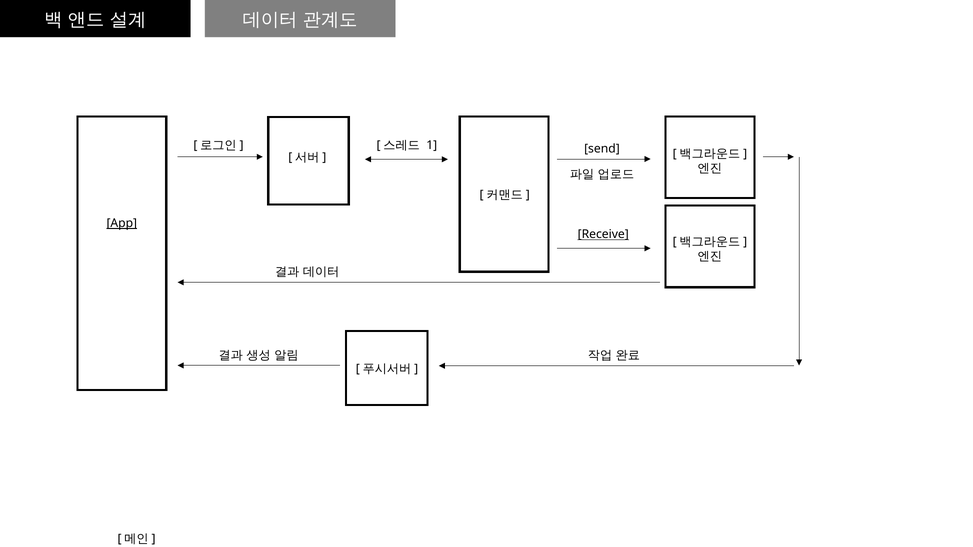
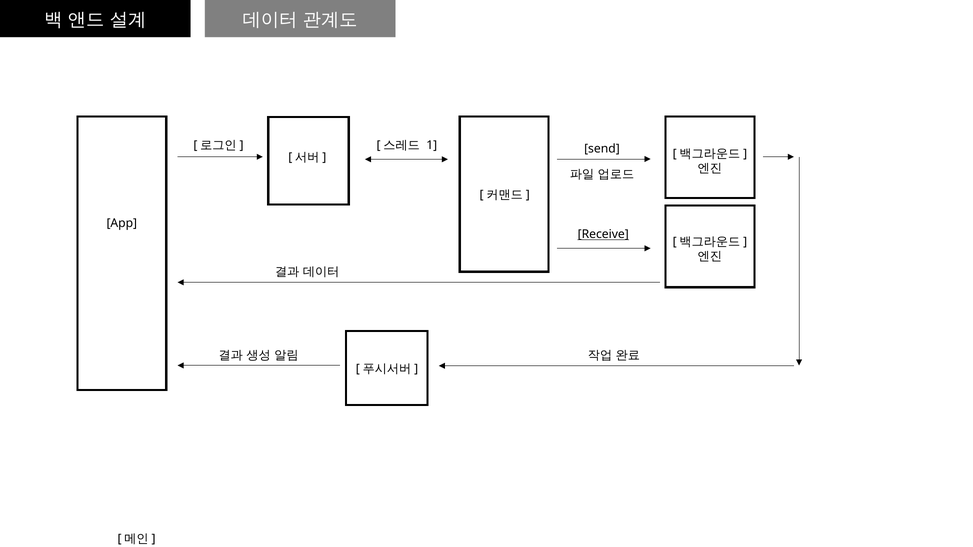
App underline: present -> none (122, 223)
